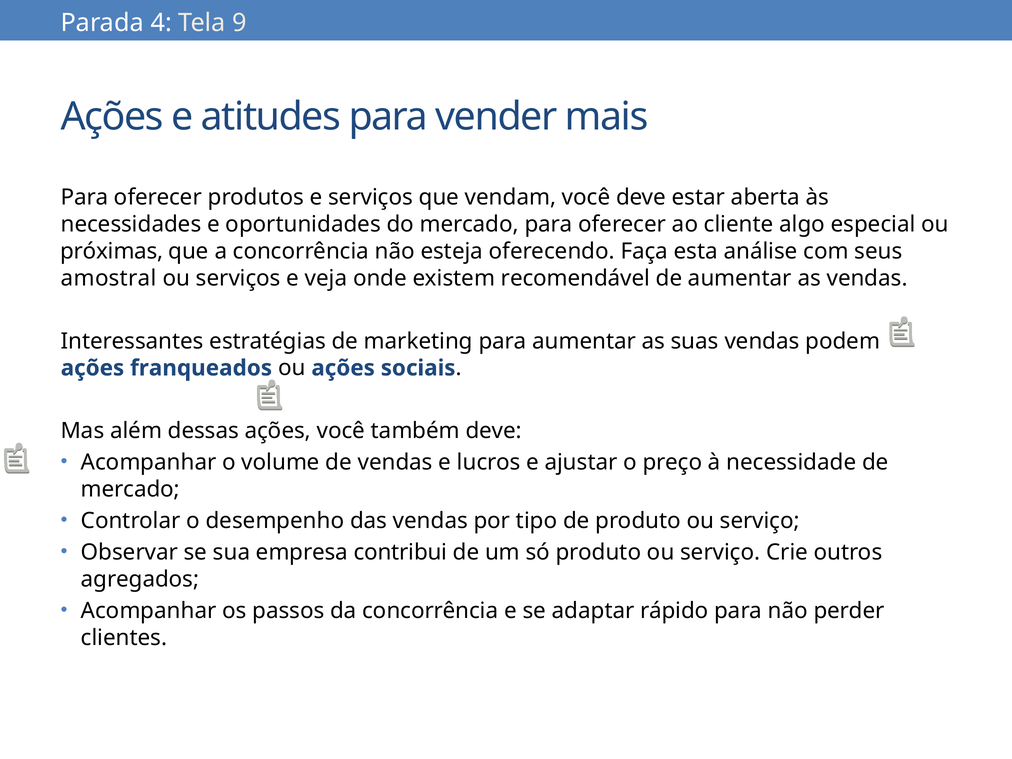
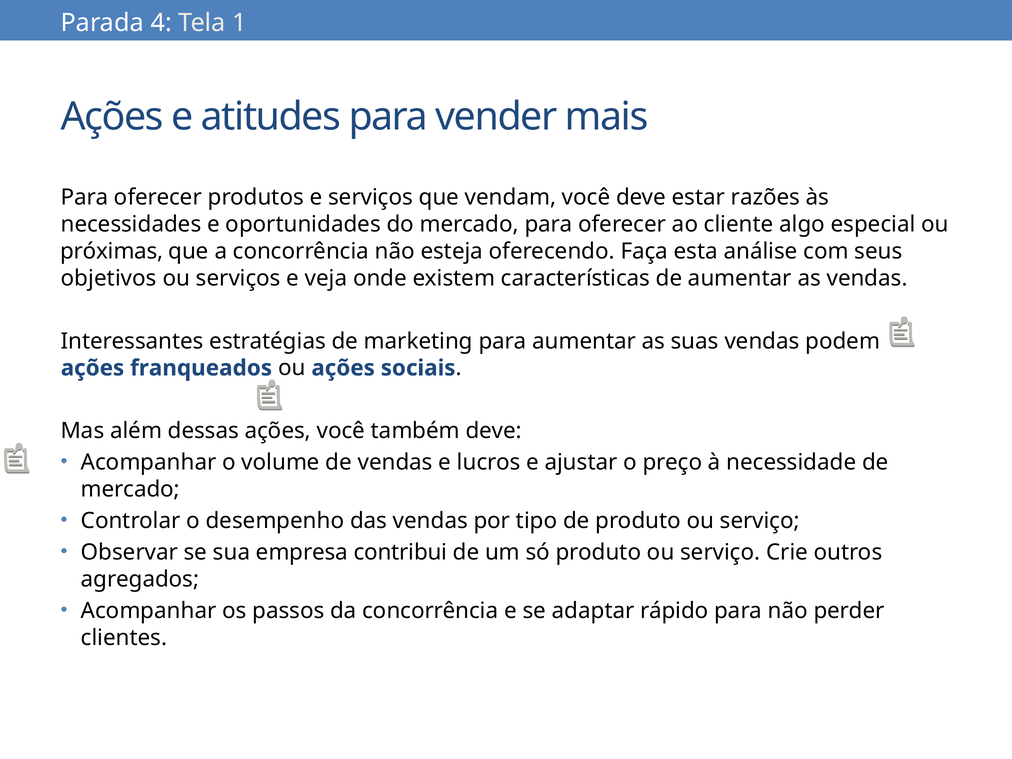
9: 9 -> 1 (239, 23)
aberta: aberta -> razões (765, 197)
amostral: amostral -> objetivos (109, 278)
recomendável: recomendável -> características (575, 278)
